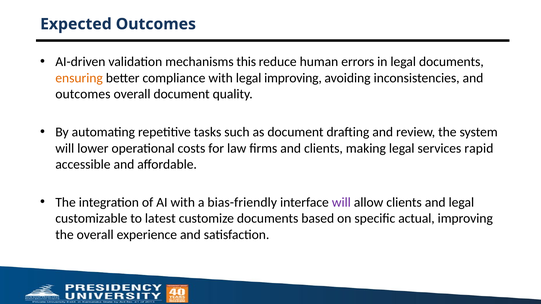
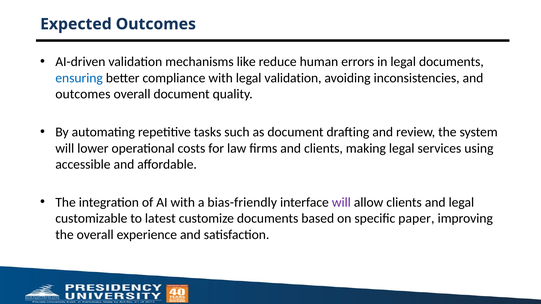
this: this -> like (246, 62)
ensuring colour: orange -> blue (79, 78)
legal improving: improving -> validation (293, 78)
rapid: rapid -> using (479, 148)
actual: actual -> paper (416, 219)
